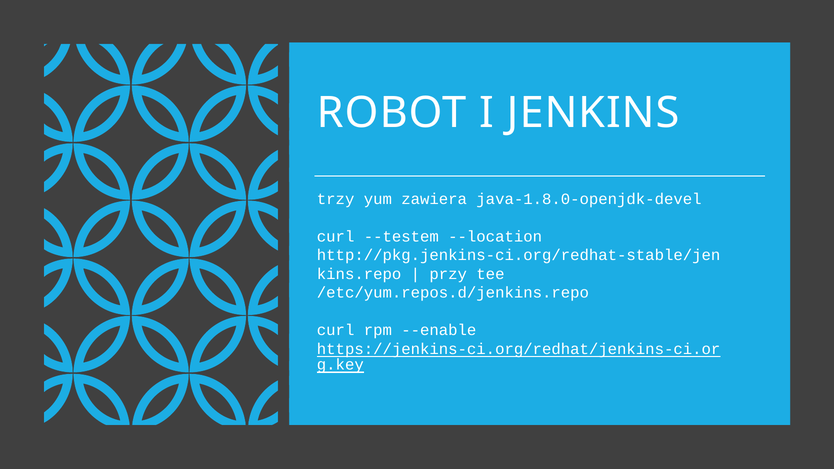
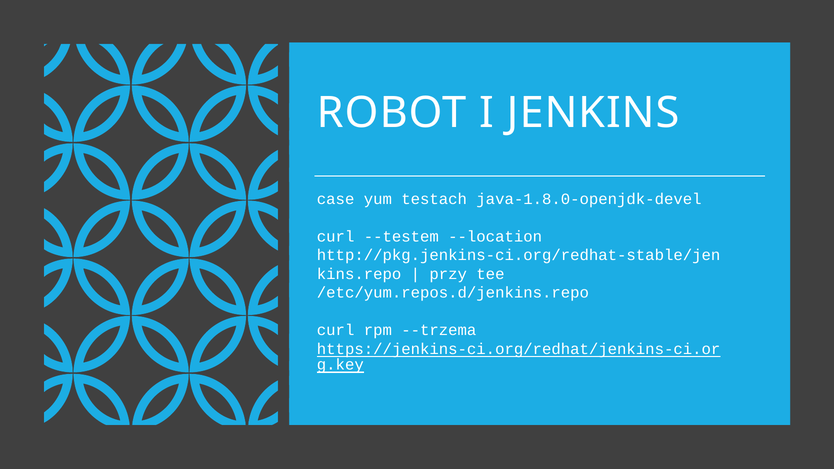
trzy: trzy -> case (336, 199)
zawiera: zawiera -> testach (434, 199)
--enable: --enable -> --trzema (439, 330)
